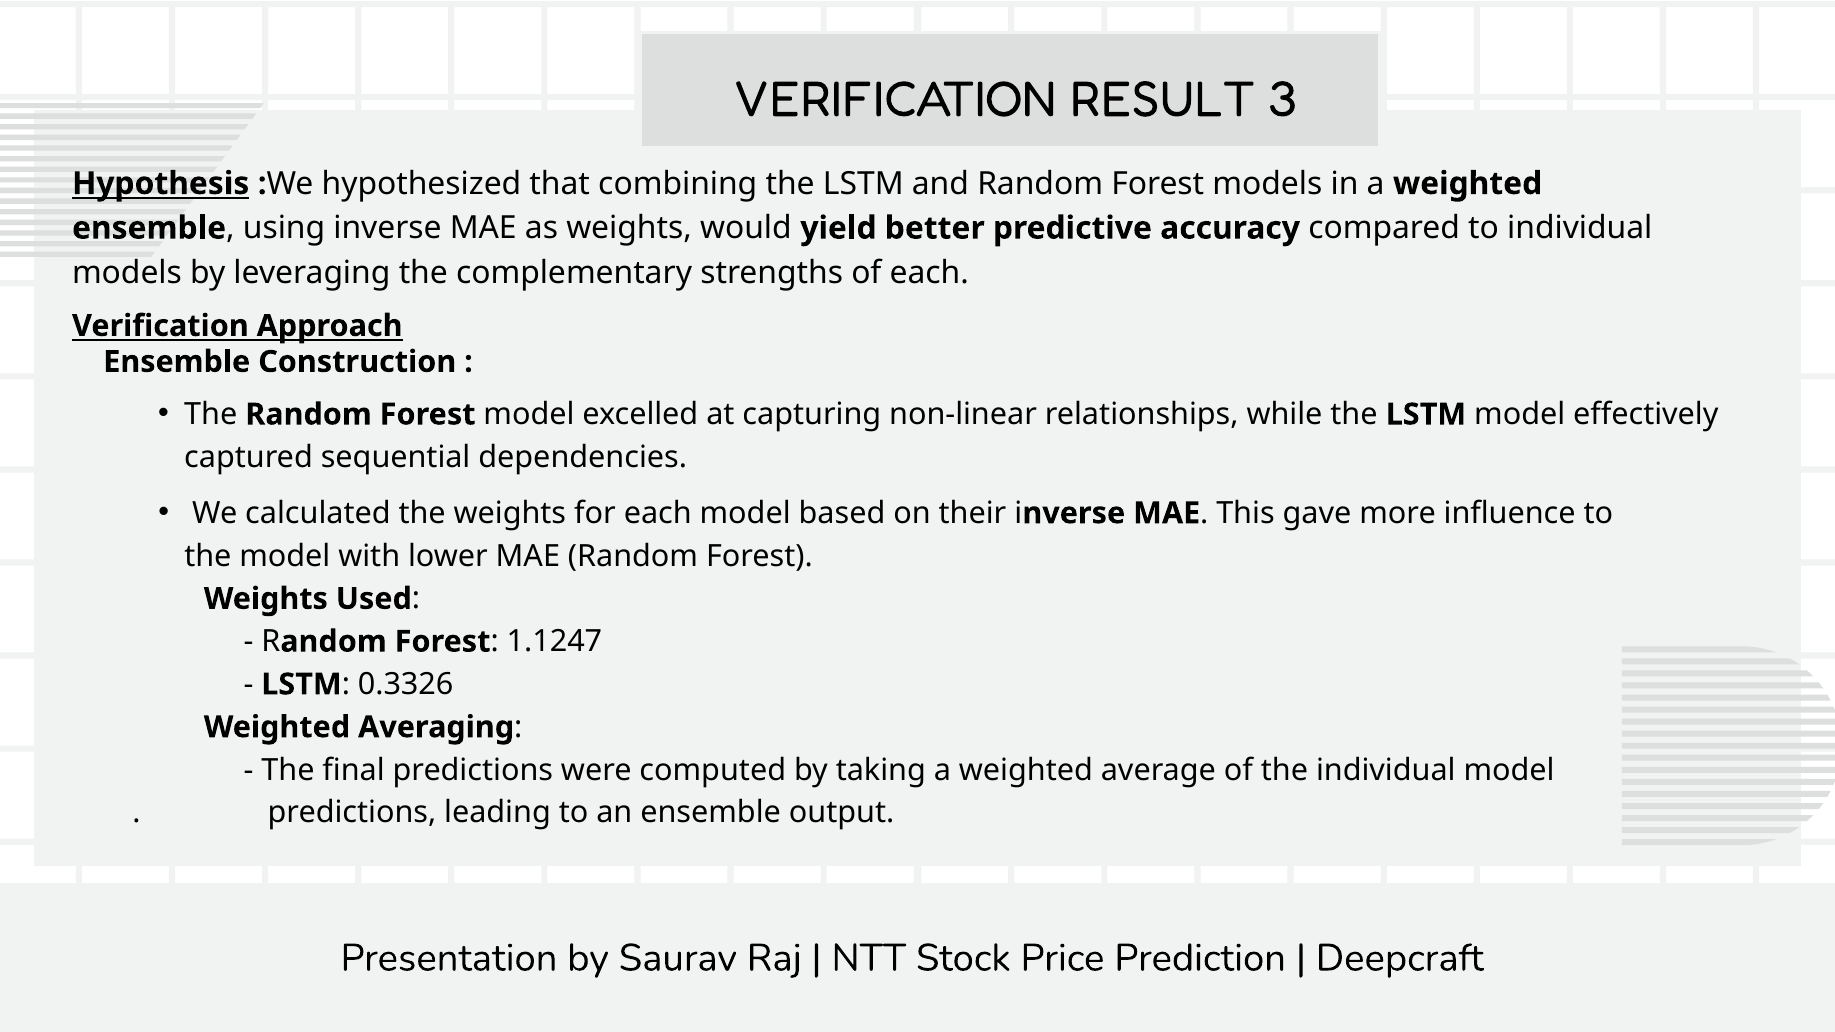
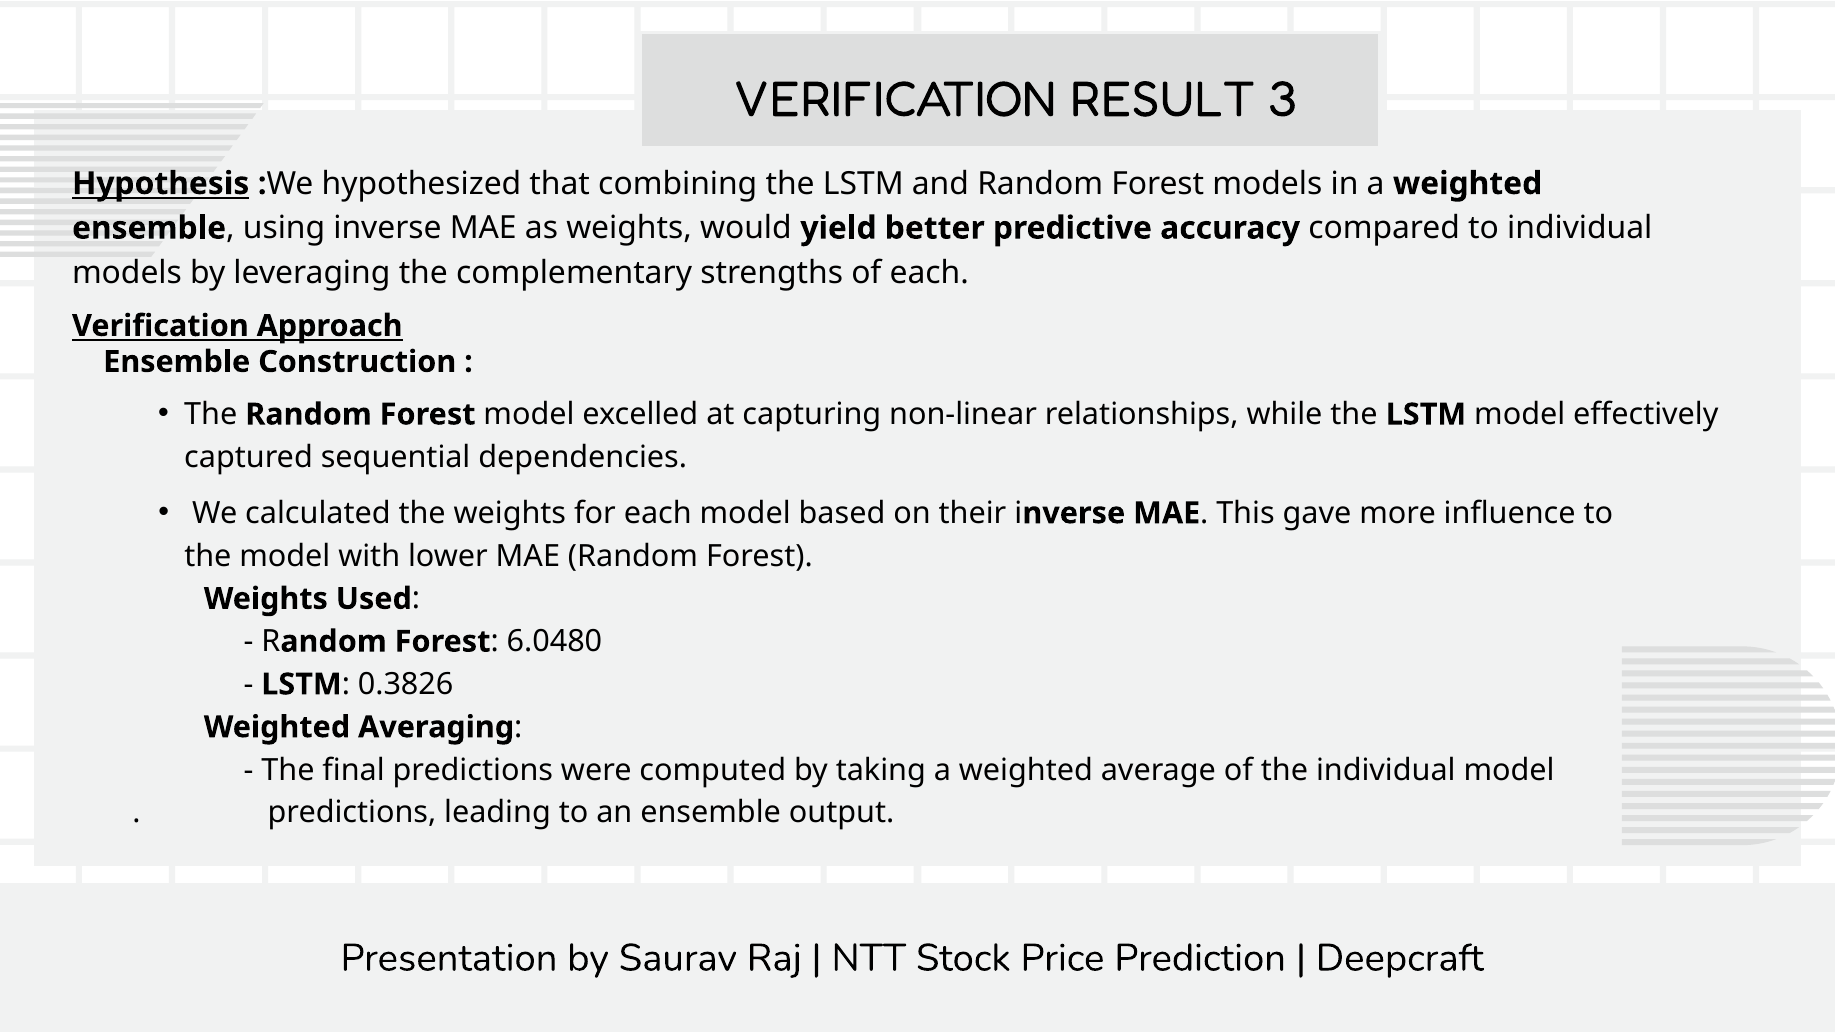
1.1247: 1.1247 -> 6.0480 (554, 642)
0.3326: 0.3326 -> 0.3826 (406, 684)
